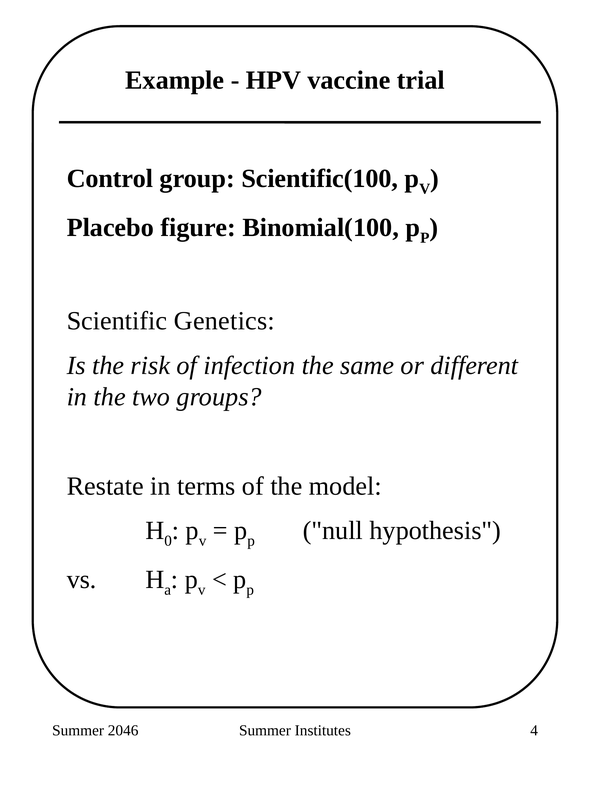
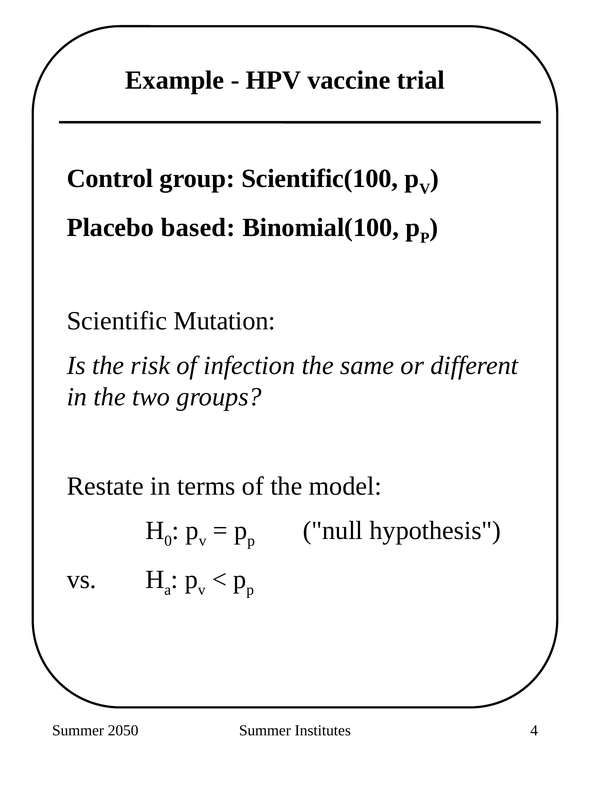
figure: figure -> based (198, 228)
Genetics: Genetics -> Mutation (225, 321)
2046: 2046 -> 2050 (123, 731)
